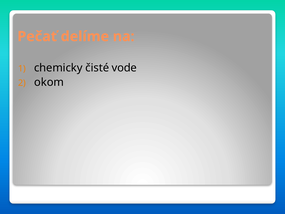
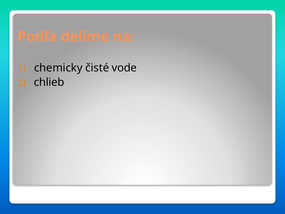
Pečať: Pečať -> Podľa (37, 36)
okom: okom -> chlieb (49, 82)
